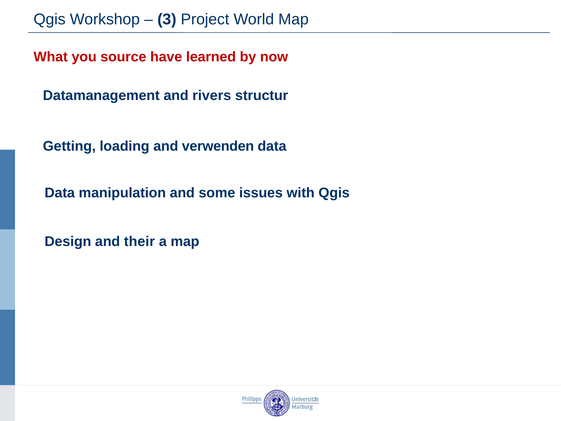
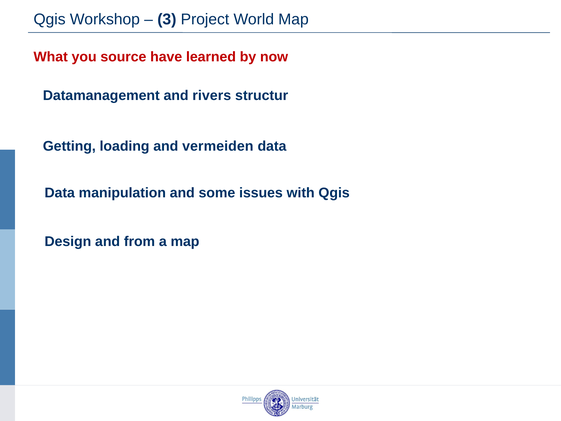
verwenden: verwenden -> vermeiden (218, 146)
their: their -> from (139, 241)
